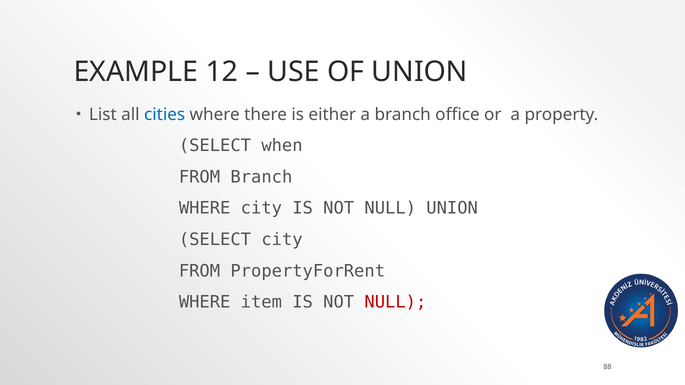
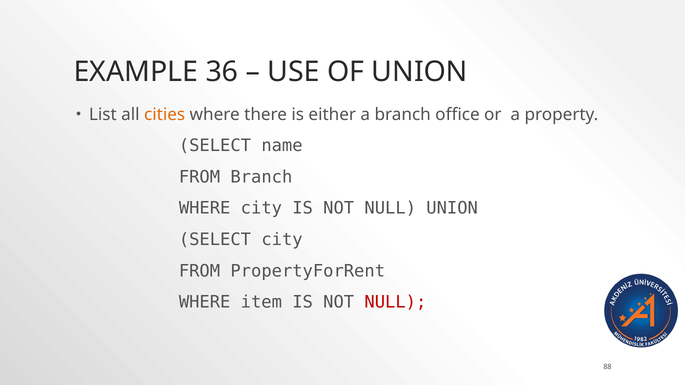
12: 12 -> 36 (222, 72)
cities colour: blue -> orange (165, 115)
when: when -> name (282, 146)
